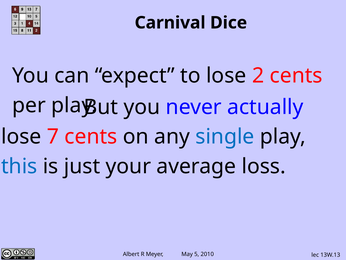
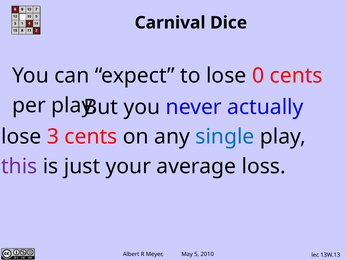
2: 2 -> 0 (258, 75)
7: 7 -> 3 (53, 136)
this colour: blue -> purple (19, 166)
